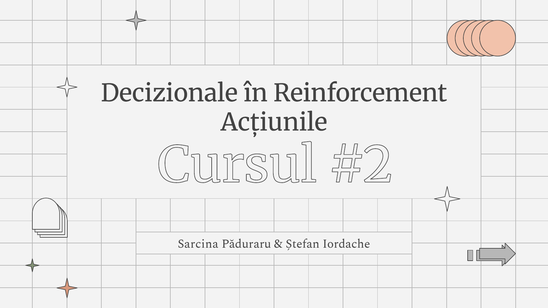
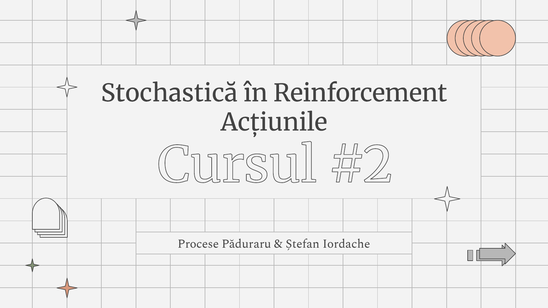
Decizionale: Decizionale -> Stochastică (169, 93)
Sarcina: Sarcina -> Procese (198, 244)
